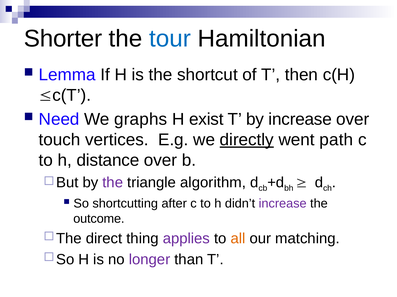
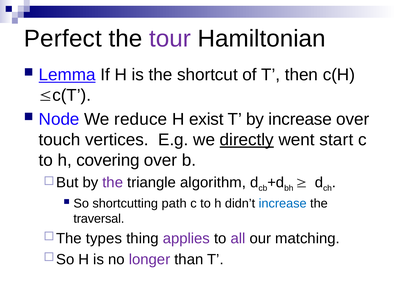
Shorter: Shorter -> Perfect (63, 39)
tour colour: blue -> purple (170, 39)
Lemma underline: none -> present (67, 75)
Need: Need -> Node (59, 120)
graphs: graphs -> reduce (141, 120)
path: path -> start (336, 140)
distance: distance -> covering (108, 161)
after: after -> path (174, 204)
increase colour: purple -> blue (283, 204)
outcome: outcome -> traversal (99, 219)
direct: direct -> types (104, 239)
all colour: orange -> purple (238, 239)
